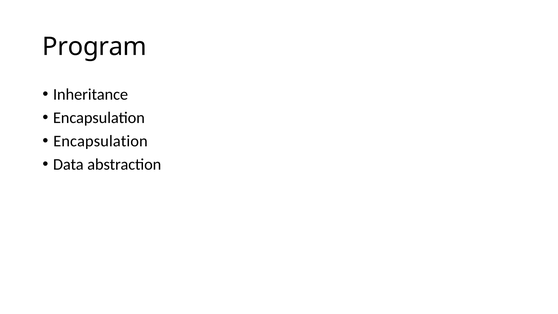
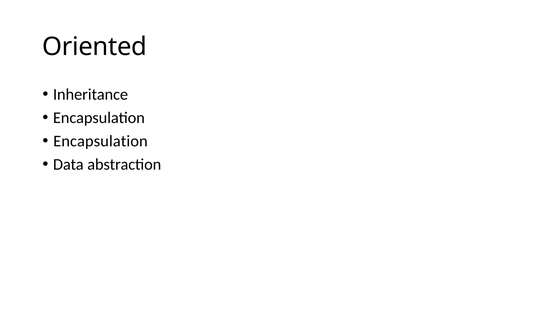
Program: Program -> Oriented (95, 47)
